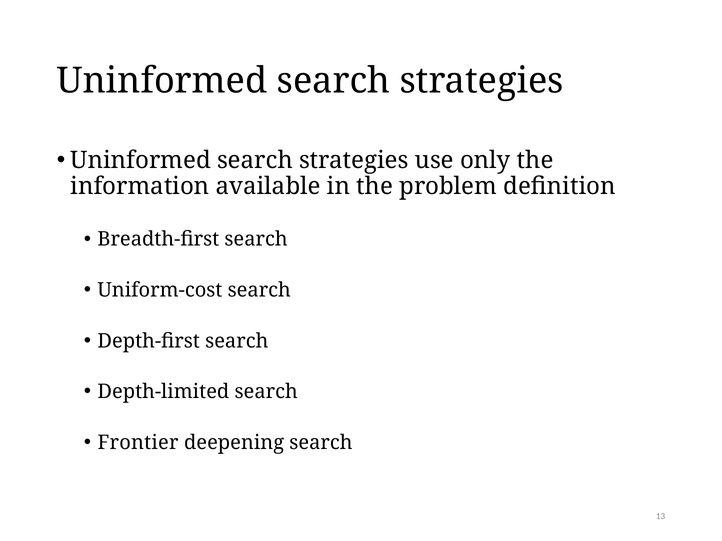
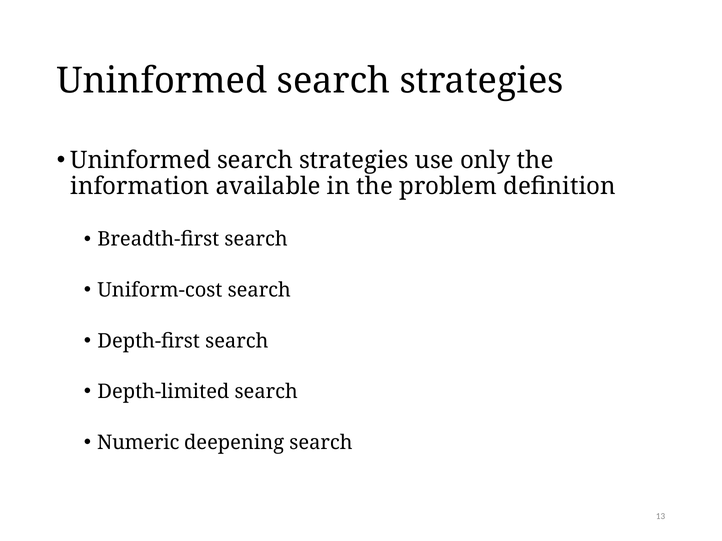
Frontier: Frontier -> Numeric (138, 443)
